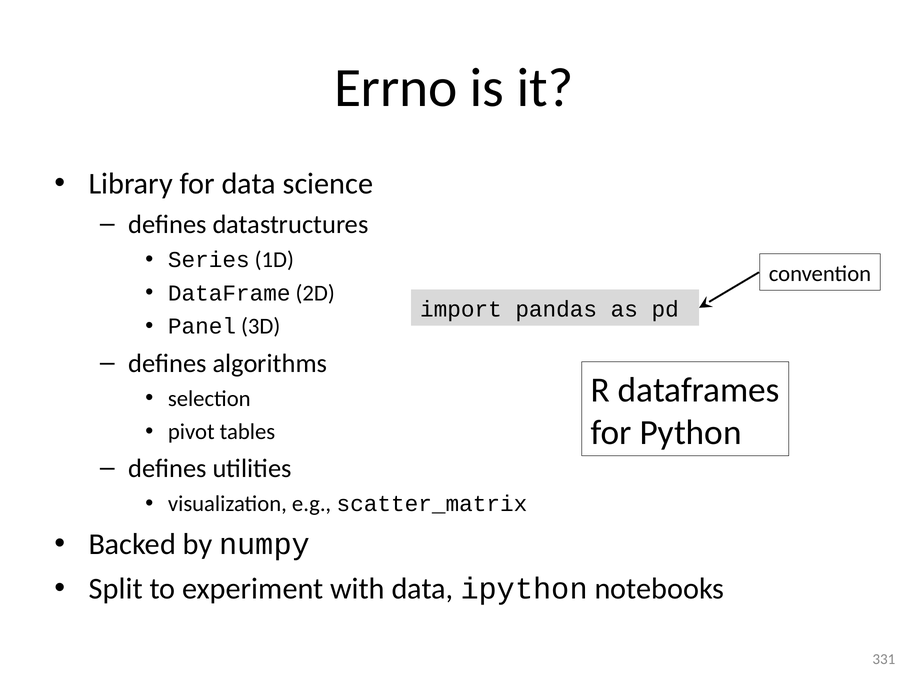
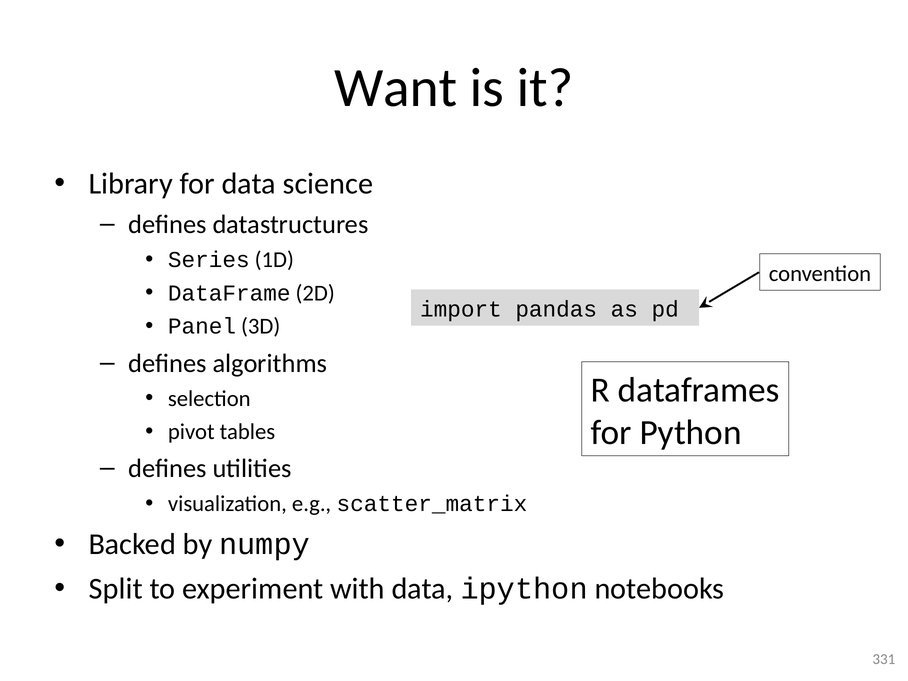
Errno: Errno -> Want (396, 88)
